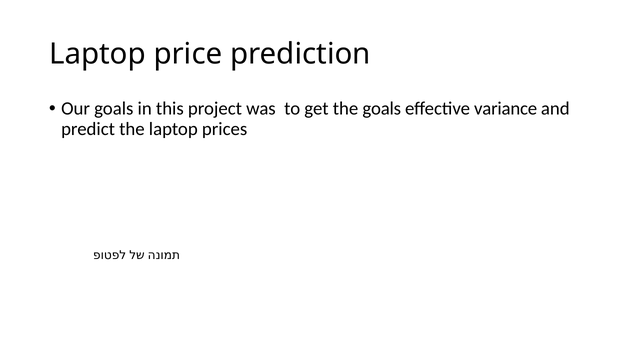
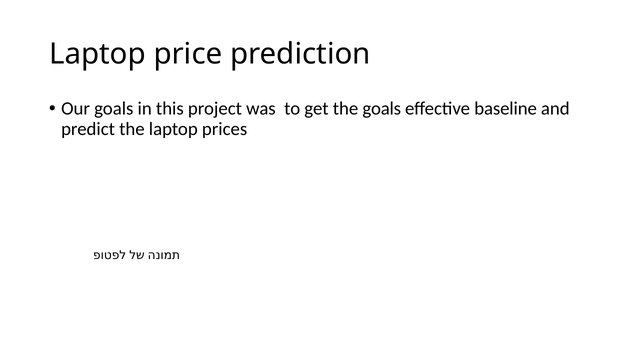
variance: variance -> baseline (506, 109)
